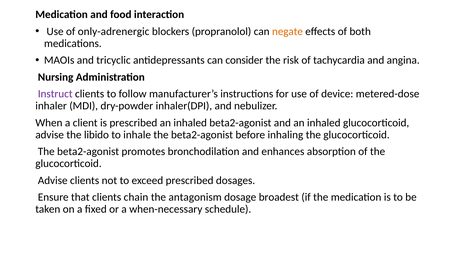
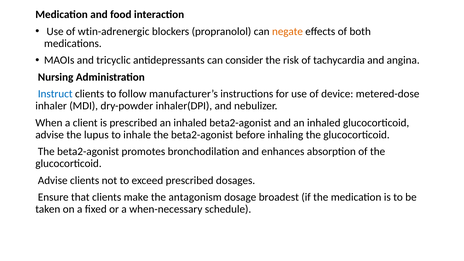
only-adrenergic: only-adrenergic -> wtin-adrenergic (114, 31)
Instruct colour: purple -> blue (55, 94)
libido: libido -> lupus (96, 135)
chain: chain -> make (136, 197)
